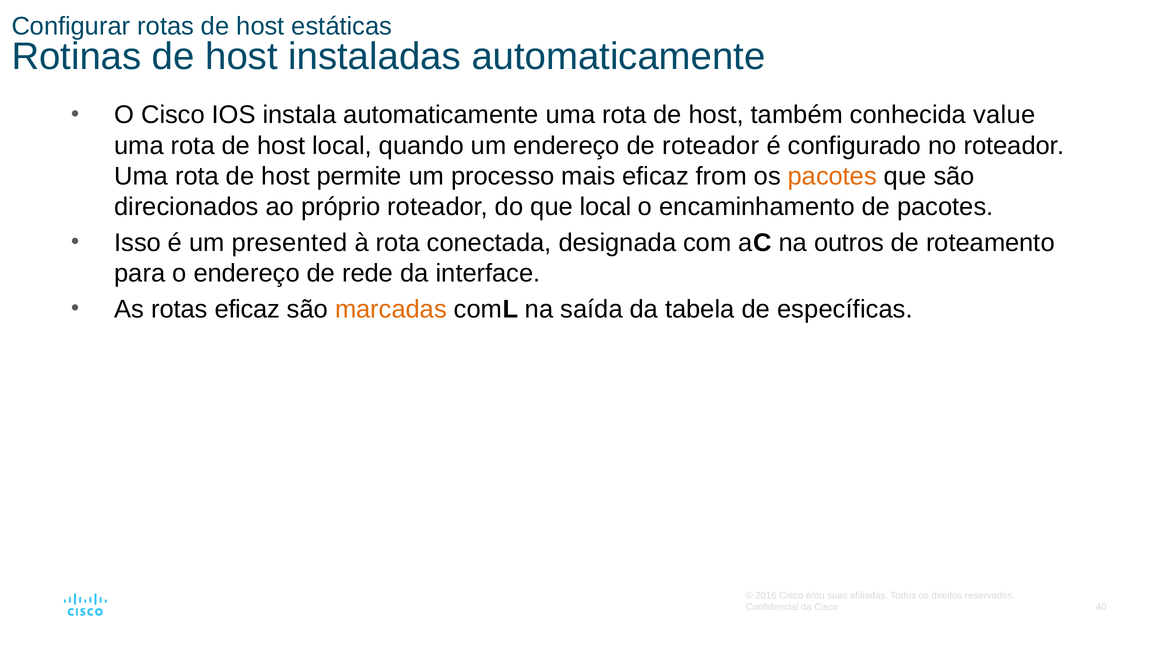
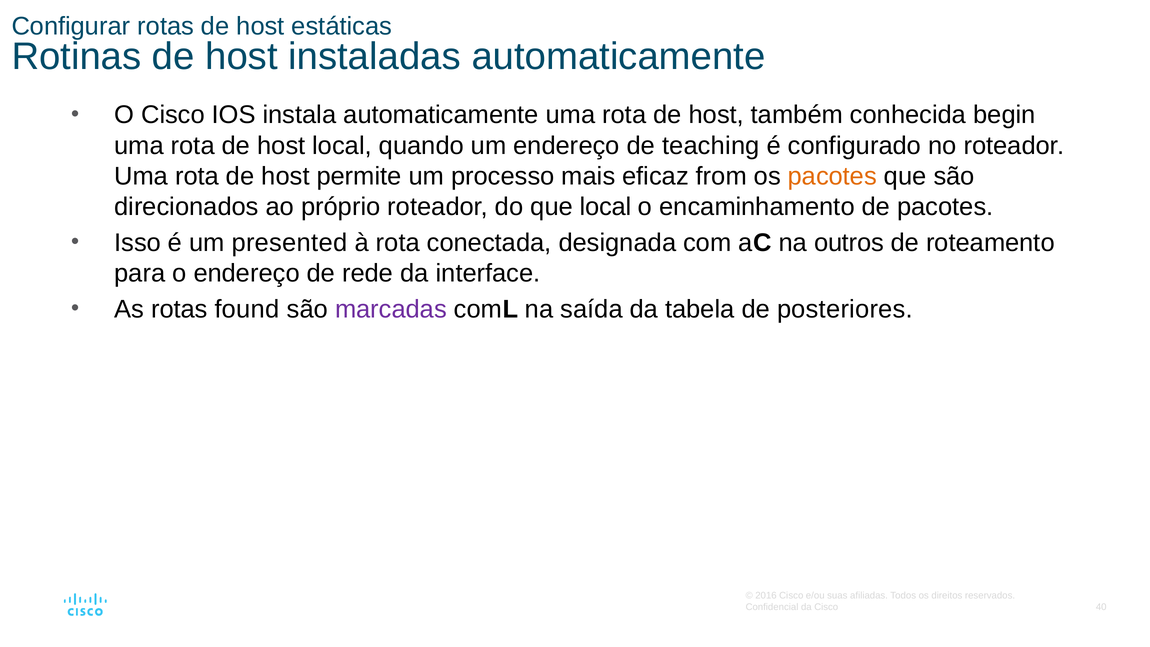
value: value -> begin (1004, 115)
de roteador: roteador -> teaching (711, 146)
rotas eficaz: eficaz -> found (247, 309)
marcadas colour: orange -> purple (391, 309)
específicas: específicas -> posteriores (845, 309)
